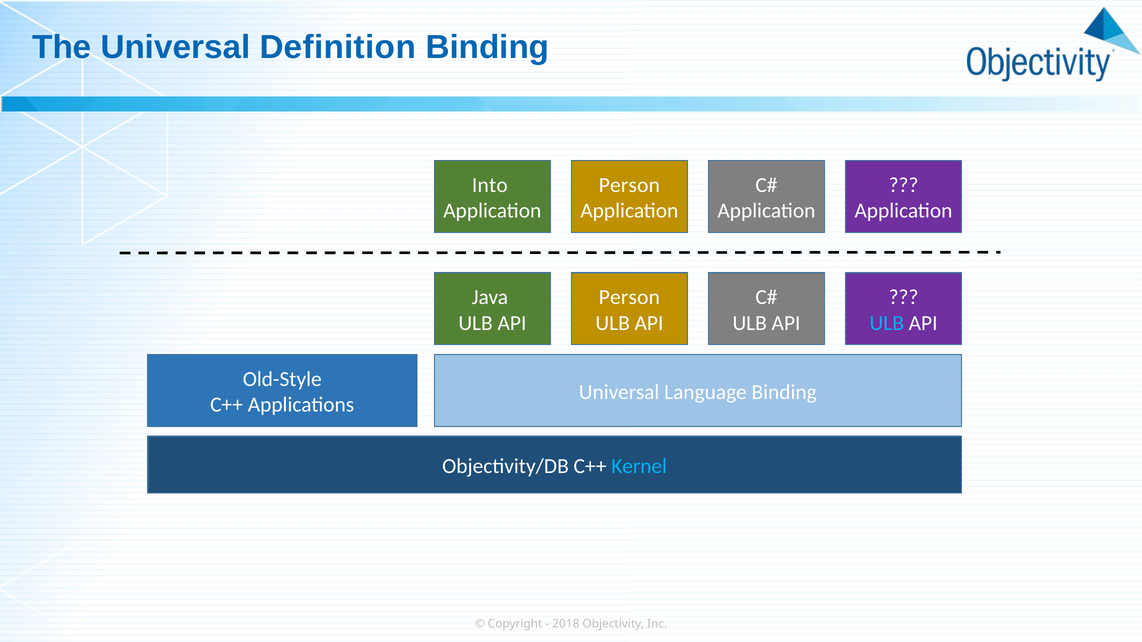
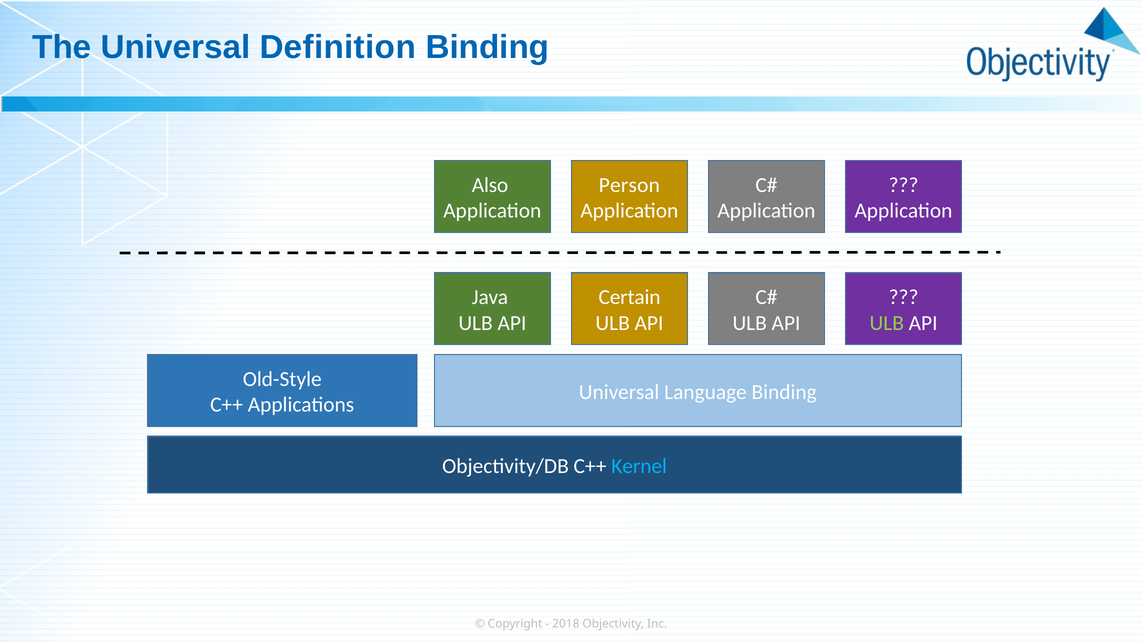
Into: Into -> Also (490, 185)
Person: Person -> Certain (630, 297)
ULB colour: light blue -> light green (887, 323)
